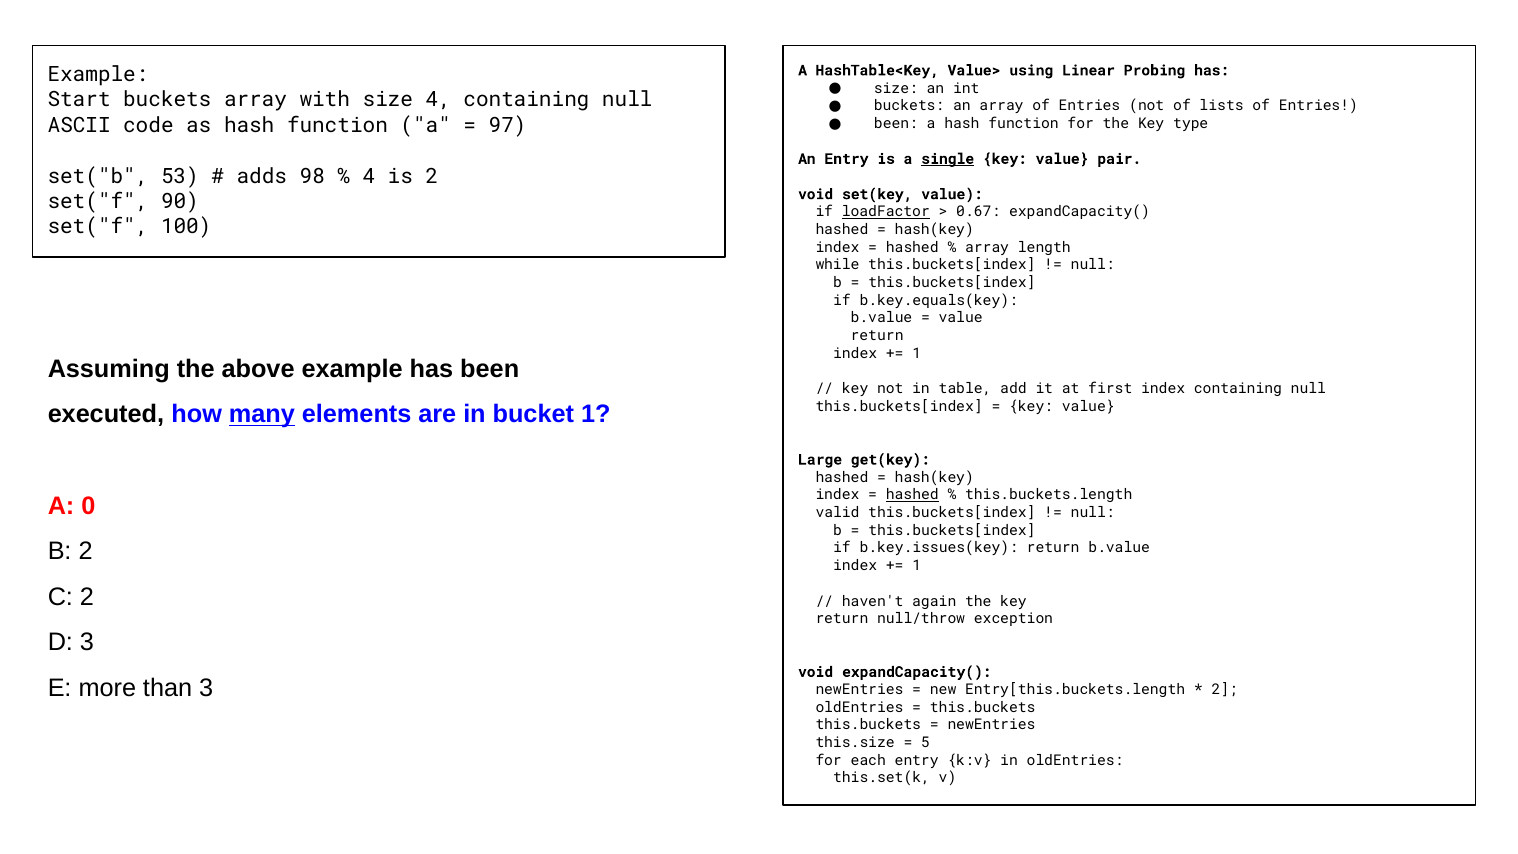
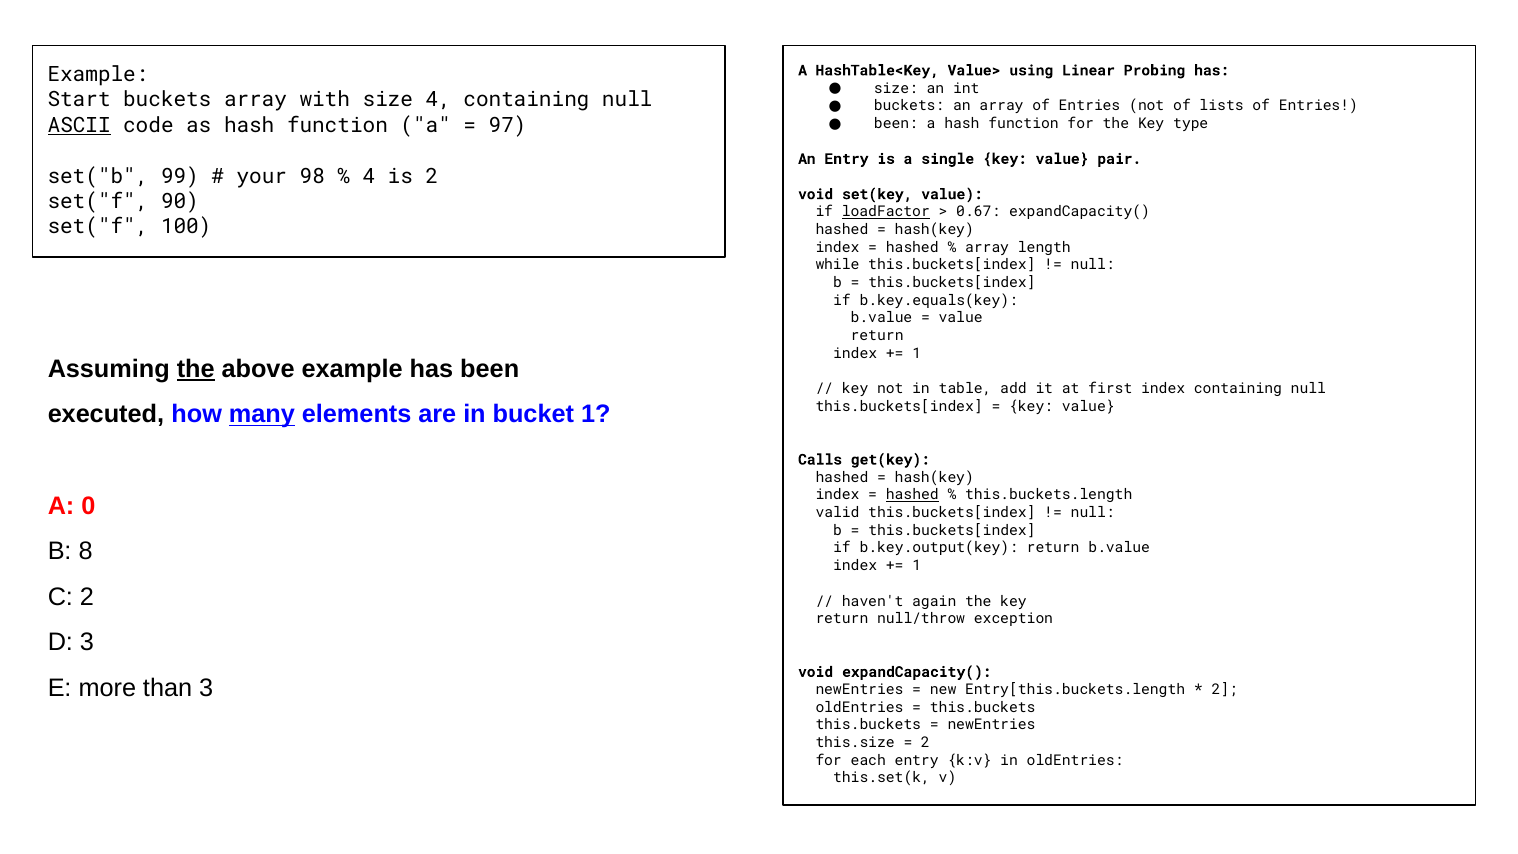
ASCII underline: none -> present (79, 125)
single underline: present -> none (948, 159)
53: 53 -> 99 (180, 176)
adds: adds -> your (262, 176)
the underline: none -> present (196, 369)
Large: Large -> Calls (820, 460)
B 2: 2 -> 8 (86, 551)
b.key.issues(key: b.key.issues(key -> b.key.output(key (939, 548)
5: 5 -> 2 (925, 743)
